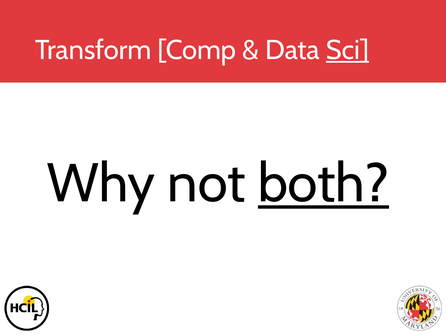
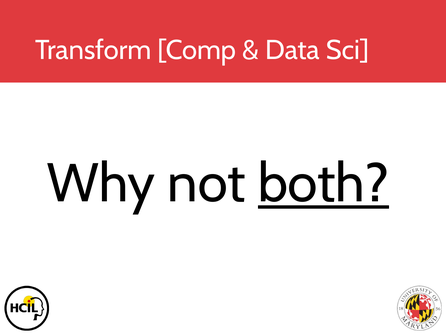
Sci underline: present -> none (347, 50)
